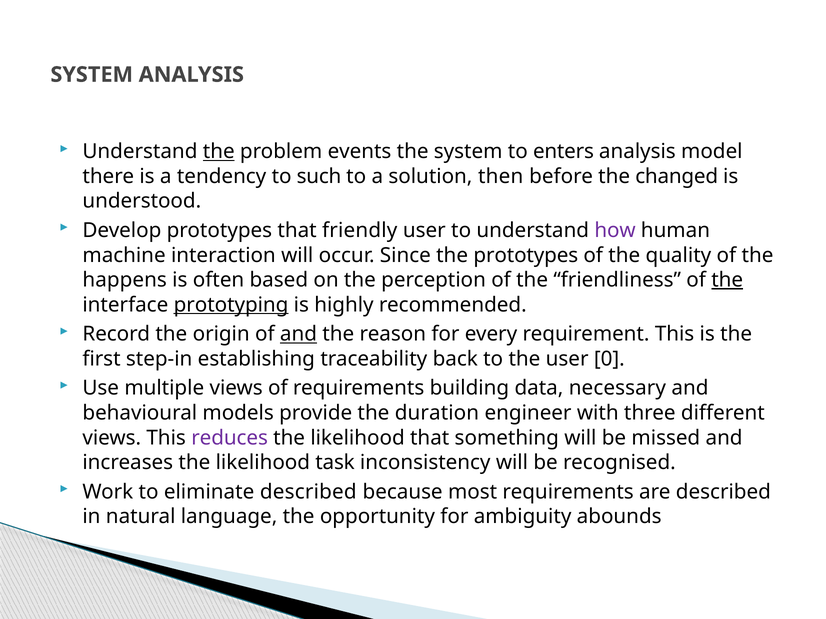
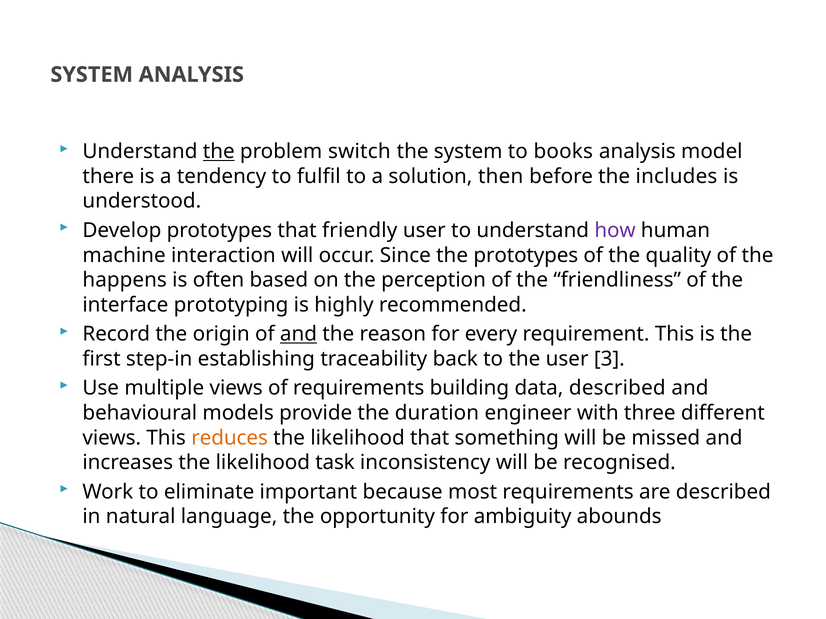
events: events -> switch (359, 152)
enters: enters -> books (563, 152)
such: such -> fulfil (319, 176)
changed: changed -> includes (676, 176)
the underline: present -> none (727, 280)
prototyping underline: present -> none (231, 305)
0: 0 -> 3 (609, 359)
data necessary: necessary -> described (617, 388)
reduces colour: purple -> orange (230, 438)
eliminate described: described -> important (308, 492)
